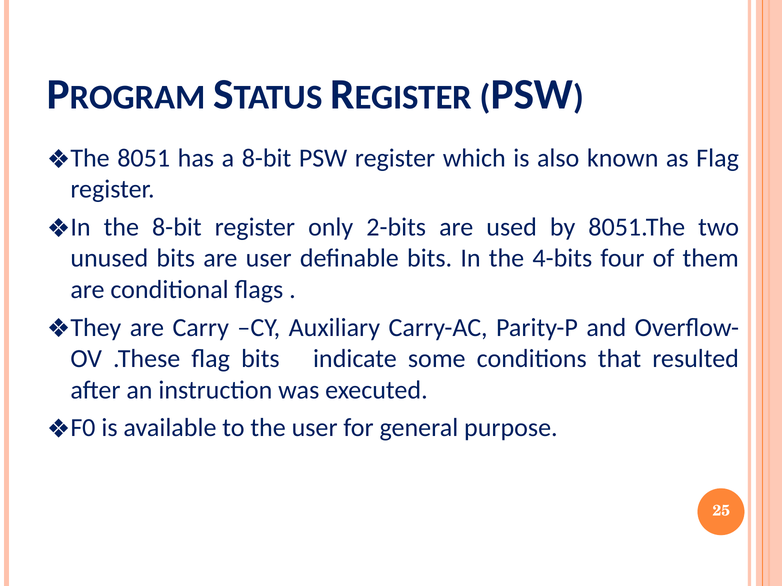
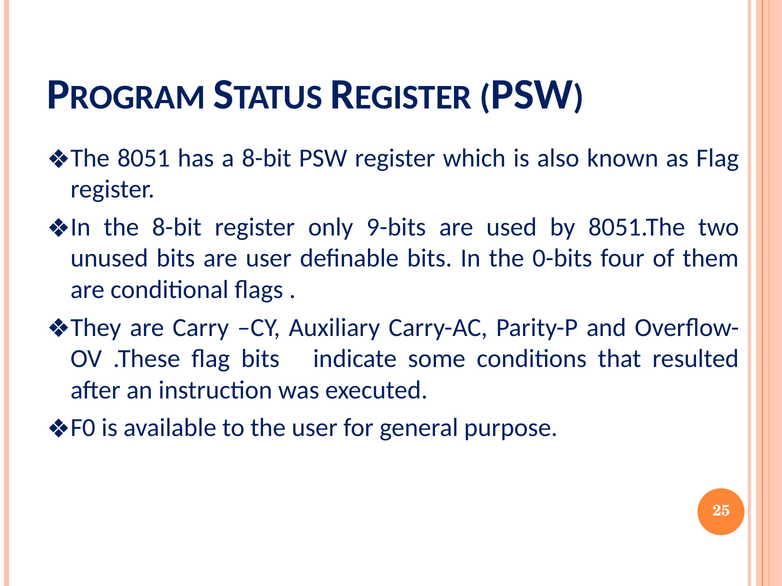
2-bits: 2-bits -> 9-bits (396, 227)
4-bits: 4-bits -> 0-bits (562, 259)
